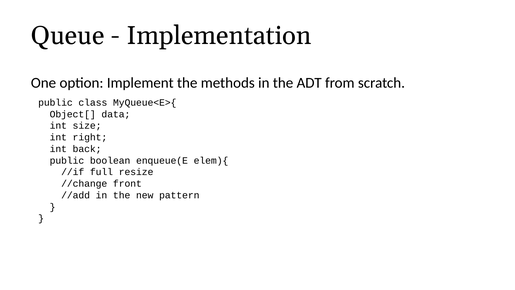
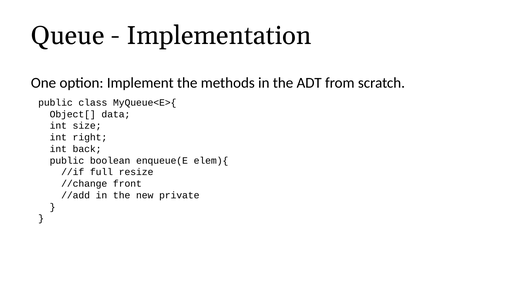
pattern: pattern -> private (179, 195)
